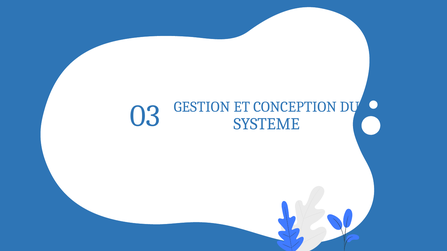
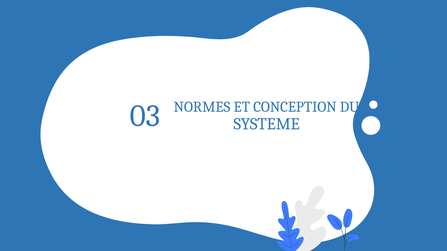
GESTION: GESTION -> NORMES (202, 107)
